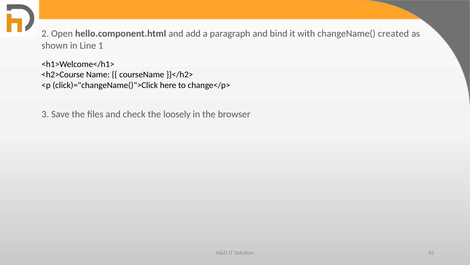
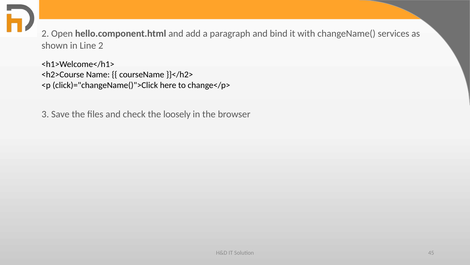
created: created -> services (394, 34)
Line 1: 1 -> 2 (101, 45)
